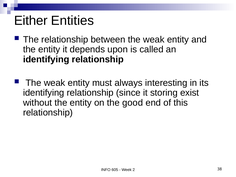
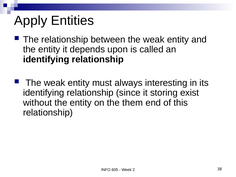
Either: Either -> Apply (31, 21)
good: good -> them (133, 103)
